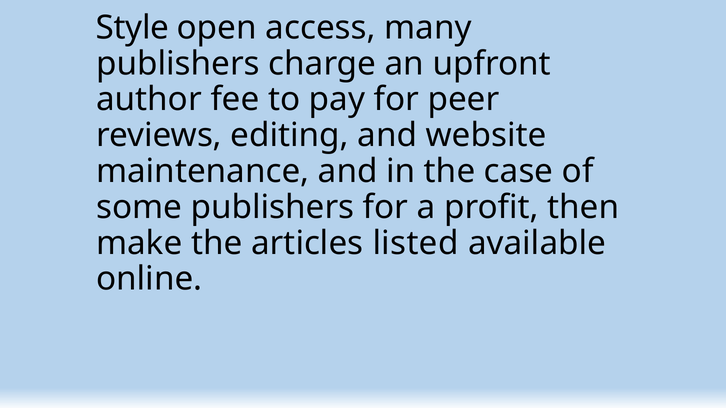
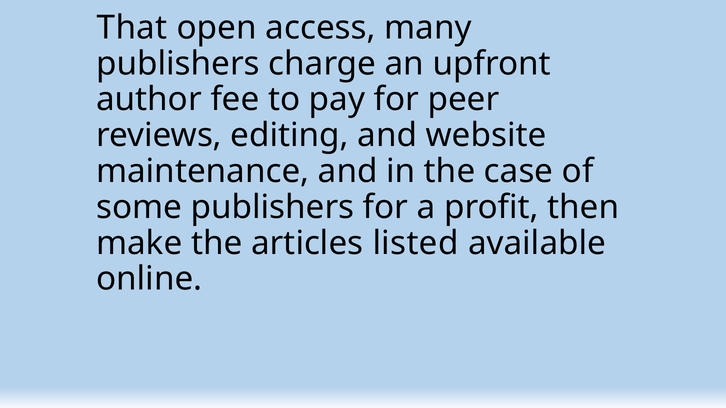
Style: Style -> That (132, 28)
